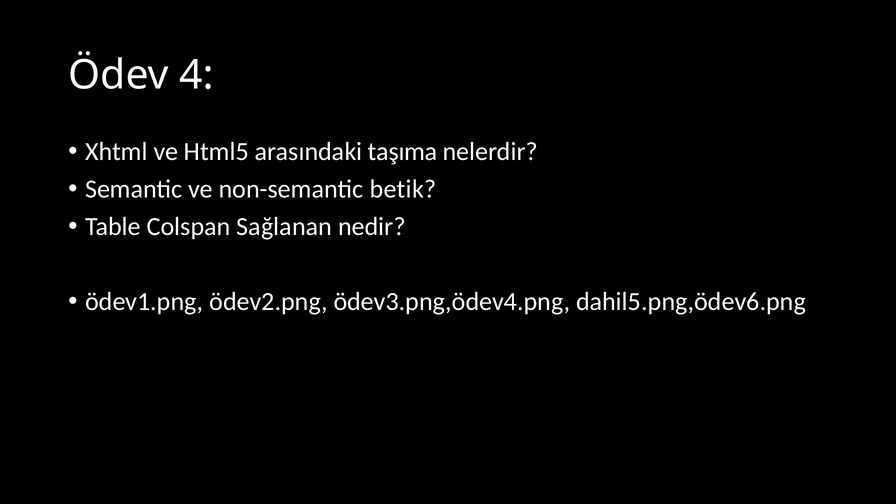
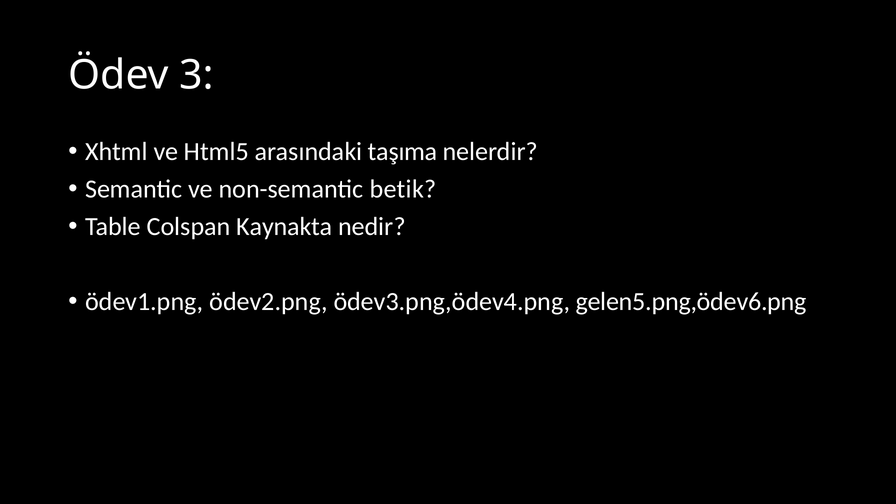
4: 4 -> 3 (197, 75)
Sağlanan: Sağlanan -> Kaynakta (284, 227)
dahil5.png,ödev6.png: dahil5.png,ödev6.png -> gelen5.png,ödev6.png (691, 302)
